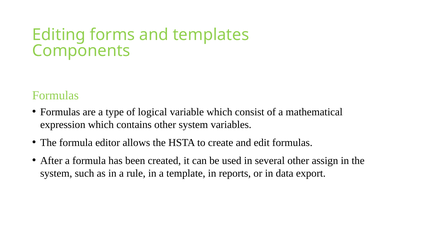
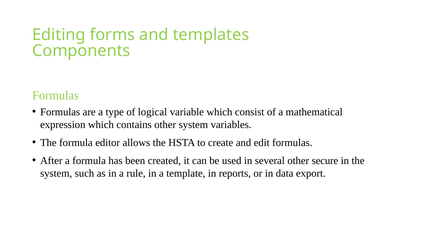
assign: assign -> secure (325, 161)
